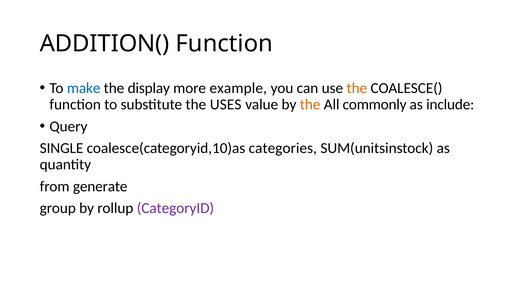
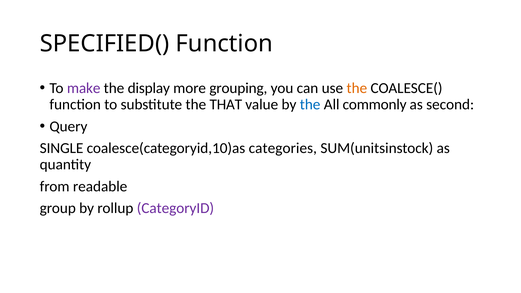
ADDITION(: ADDITION( -> SPECIFIED( (105, 44)
make colour: blue -> purple (84, 88)
example: example -> grouping (238, 88)
USES: USES -> THAT (226, 105)
the colour: orange -> blue (310, 105)
include: include -> second (450, 105)
generate: generate -> readable (100, 186)
